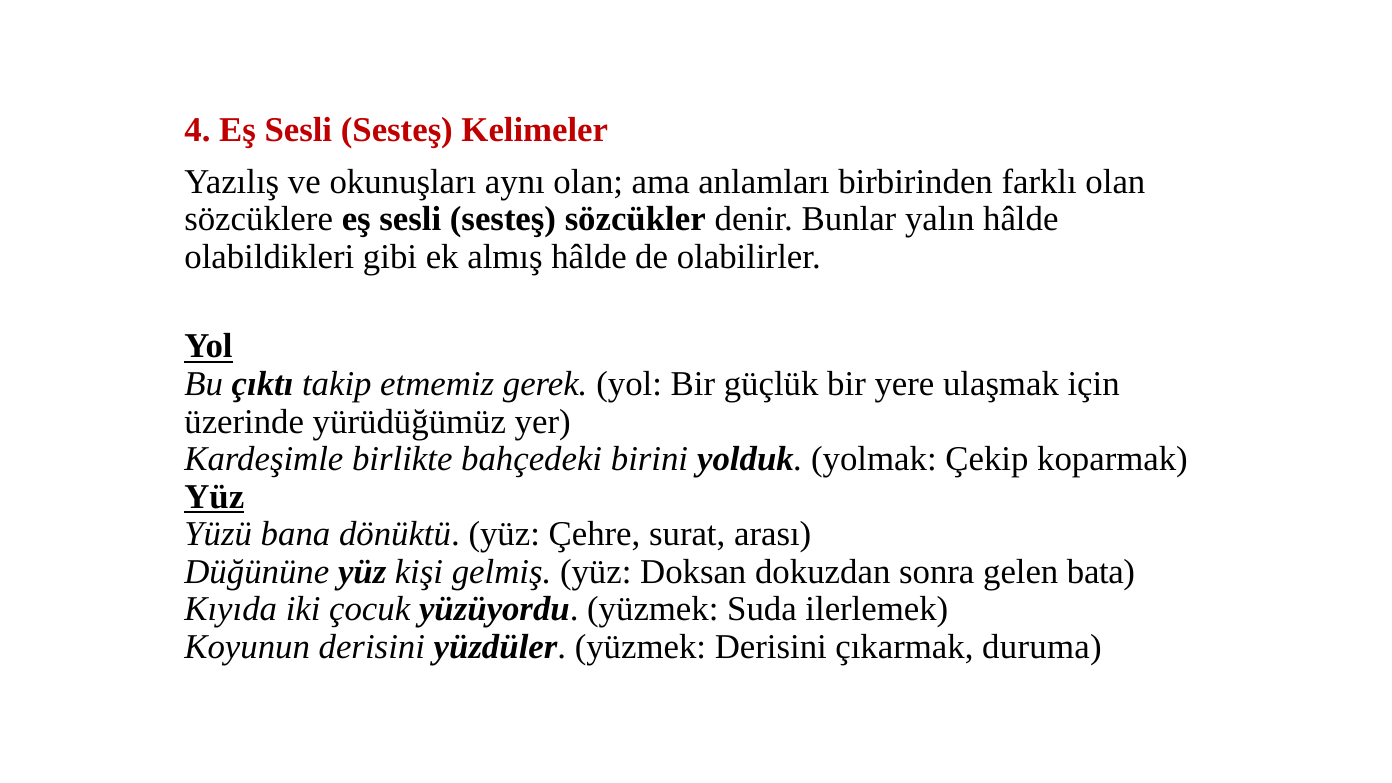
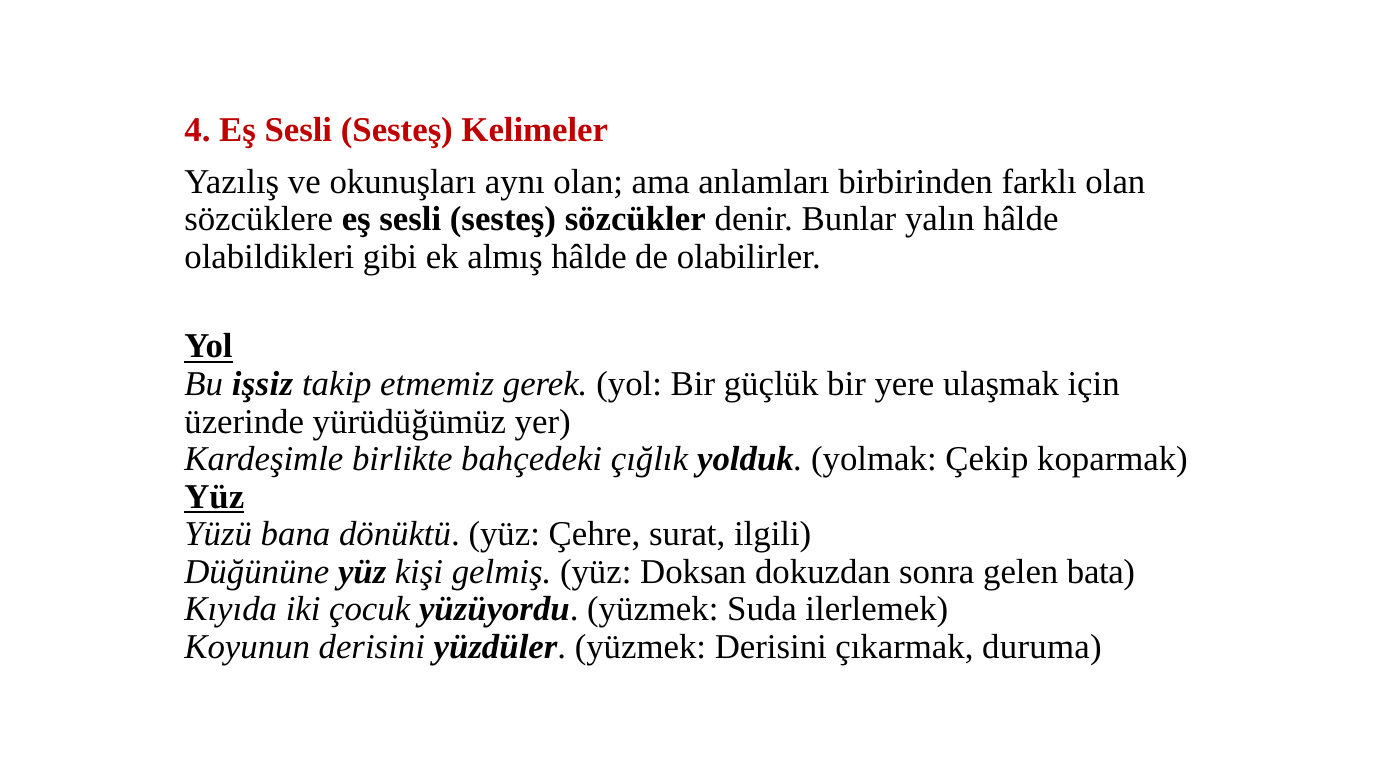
çıktı: çıktı -> işsiz (262, 384)
birini: birini -> çığlık (649, 459)
arası: arası -> ilgili (773, 534)
